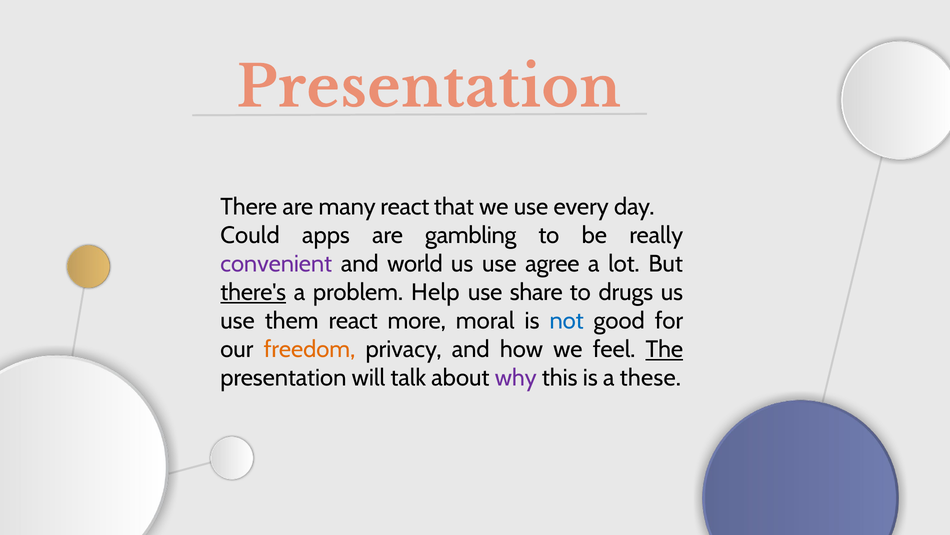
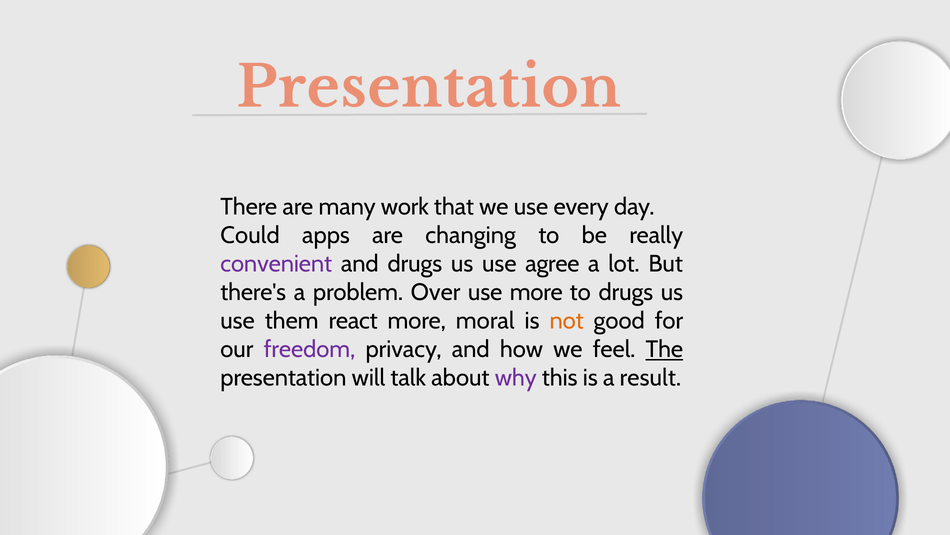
many react: react -> work (405, 207)
gambling: gambling -> changing (471, 235)
and world: world -> drugs (415, 264)
there's underline: present -> none (253, 292)
Help: Help -> Over (435, 292)
use share: share -> more (536, 292)
not colour: blue -> orange (567, 321)
freedom colour: orange -> purple (309, 349)
these: these -> result (650, 378)
